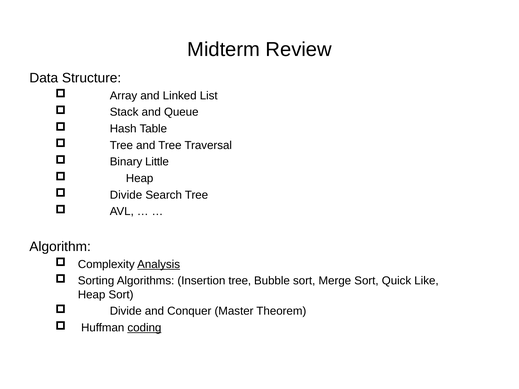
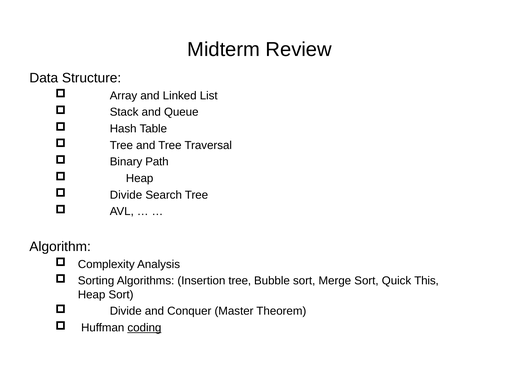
Little: Little -> Path (157, 162)
Analysis underline: present -> none (159, 264)
Like: Like -> This (427, 281)
